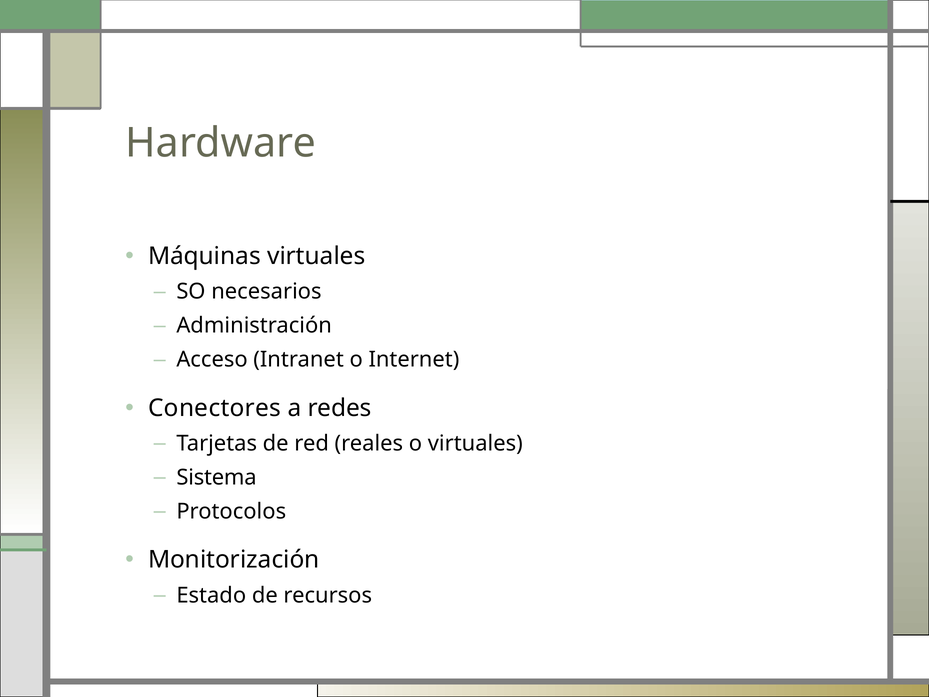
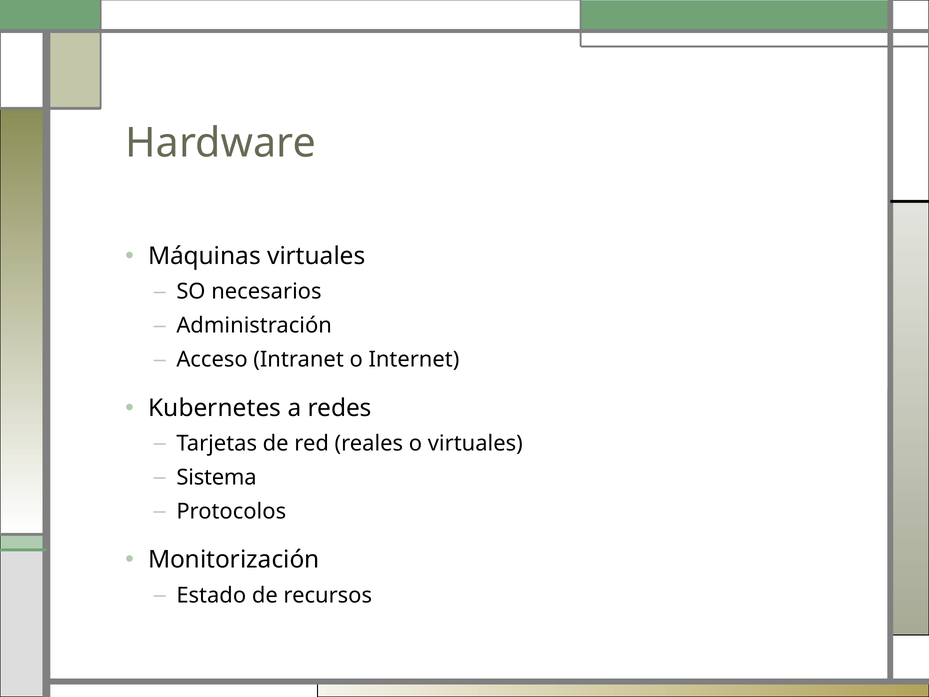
Conectores: Conectores -> Kubernetes (215, 408)
